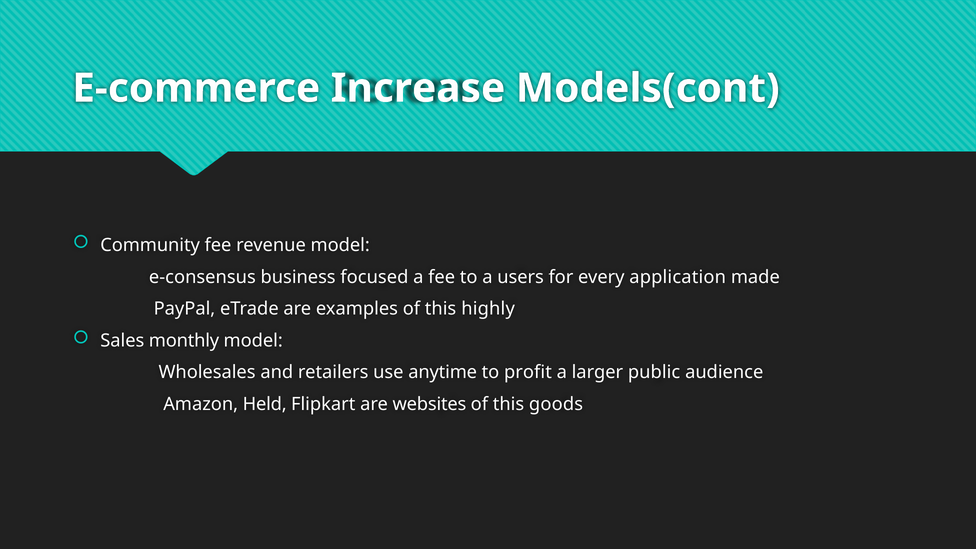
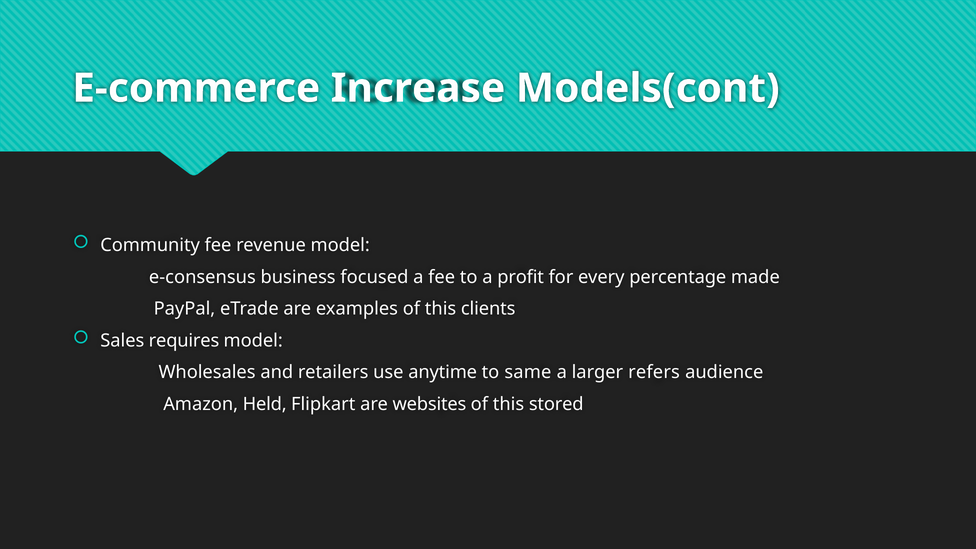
users: users -> profit (521, 277)
application: application -> percentage (678, 277)
highly: highly -> clients (488, 309)
monthly: monthly -> requires (184, 341)
profit: profit -> same (528, 372)
public: public -> refers (654, 372)
goods: goods -> stored (556, 404)
